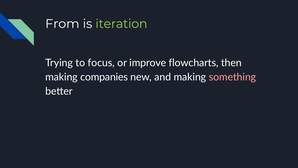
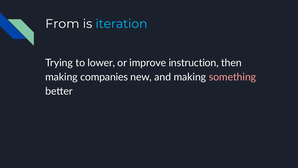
iteration colour: light green -> light blue (121, 24)
focus: focus -> lower (101, 63)
flowcharts: flowcharts -> instruction (194, 63)
